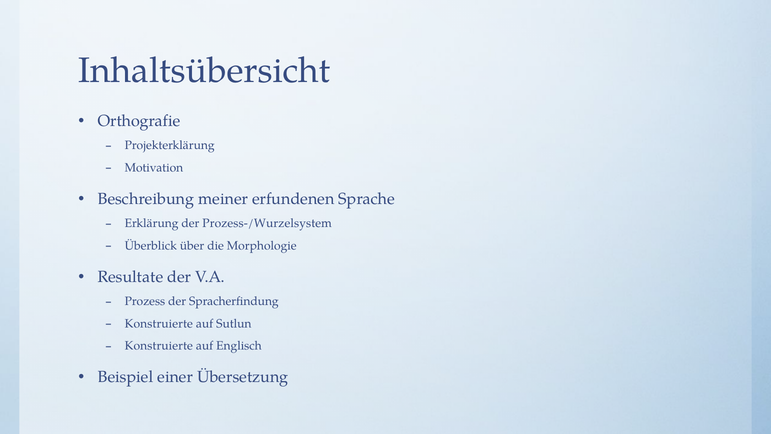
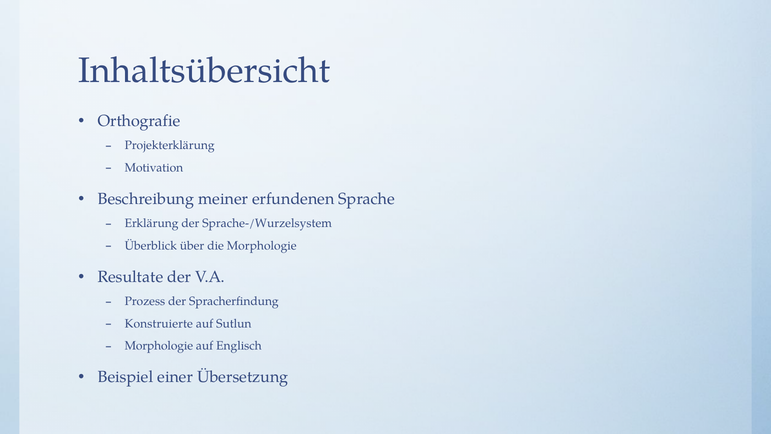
Prozess-/Wurzelsystem: Prozess-/Wurzelsystem -> Sprache-/Wurzelsystem (267, 223)
Konstruierte: Konstruierte -> Morphologie (159, 346)
